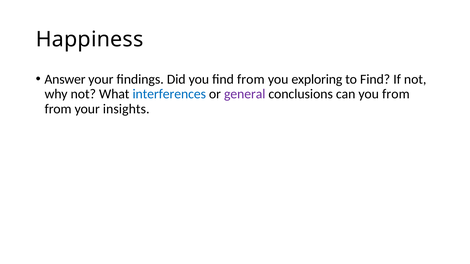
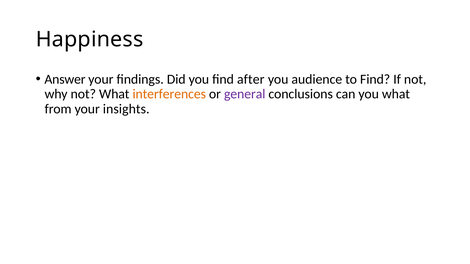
find from: from -> after (251, 79)
exploring: exploring -> audience (317, 79)
interferences colour: blue -> orange (169, 94)
you from: from -> what (396, 94)
